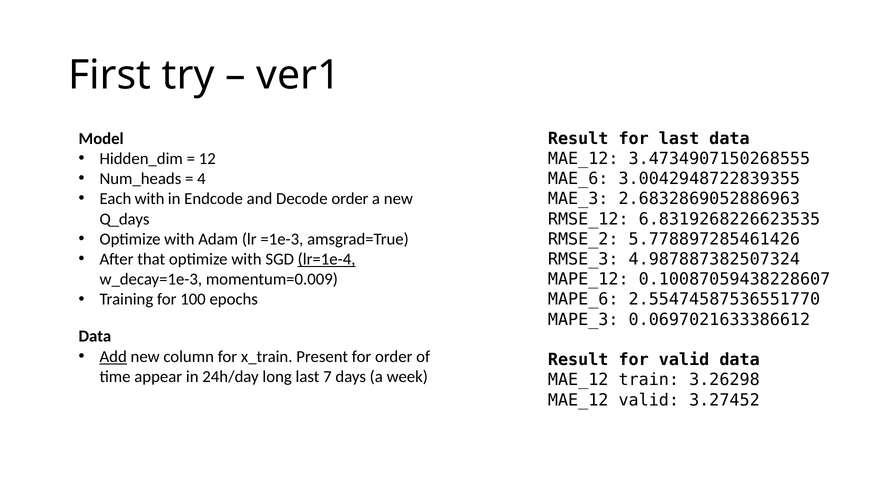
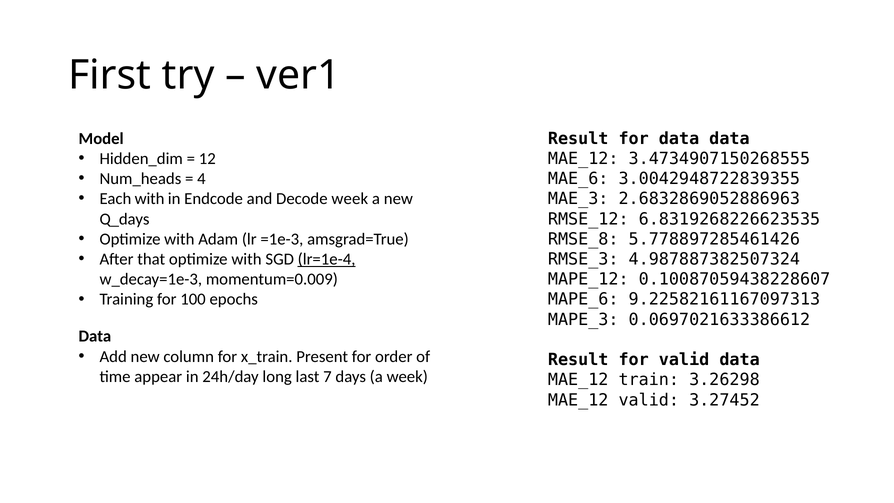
for last: last -> data (679, 138)
Decode order: order -> week (350, 199)
RMSE_2: RMSE_2 -> RMSE_8 (583, 239)
2.55474587536551770: 2.55474587536551770 -> 9.22582161167097313 (724, 299)
Add underline: present -> none (113, 356)
